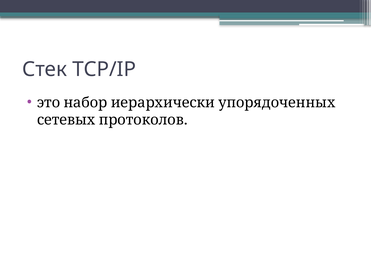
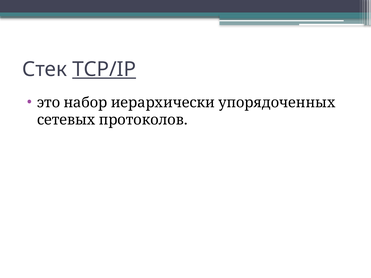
TCP/IP underline: none -> present (104, 69)
